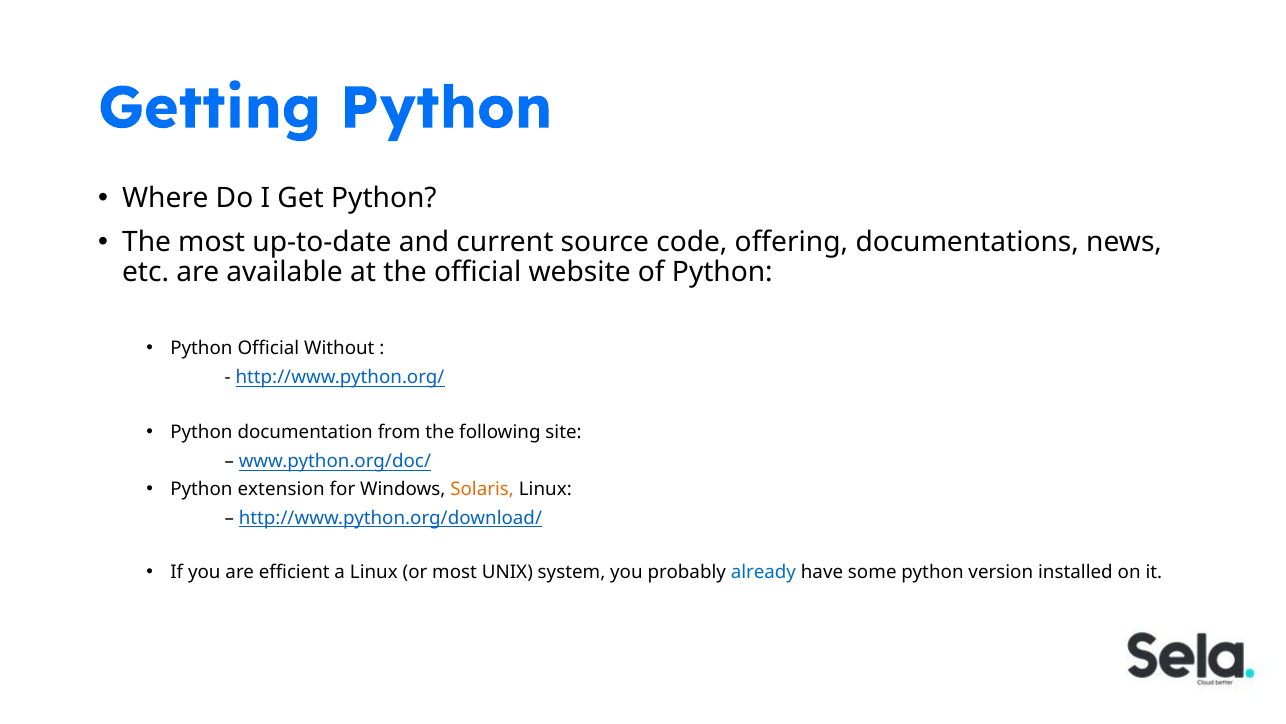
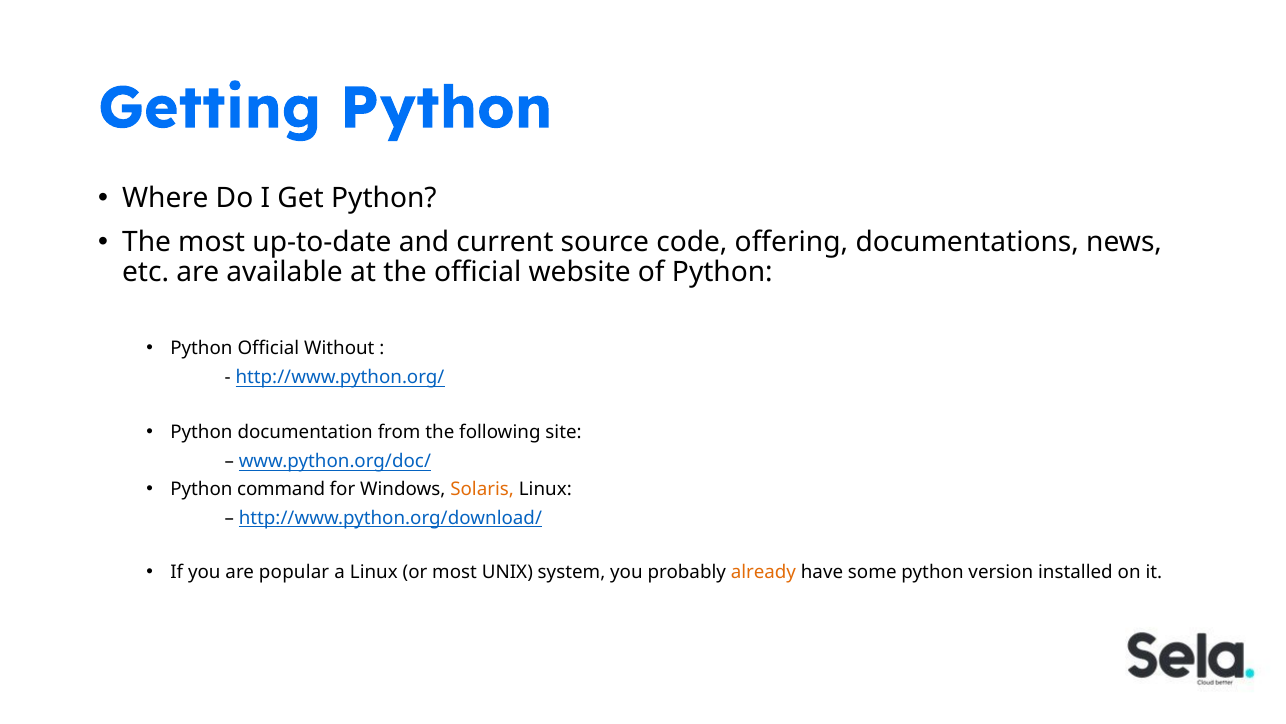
extension: extension -> command (281, 488)
efficient: efficient -> popular (294, 572)
already colour: blue -> orange (763, 572)
